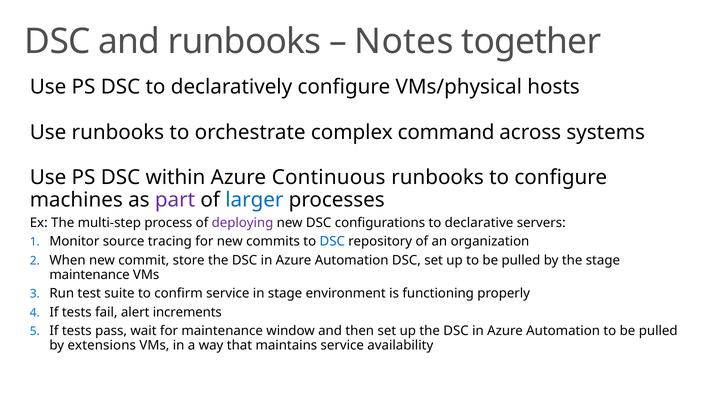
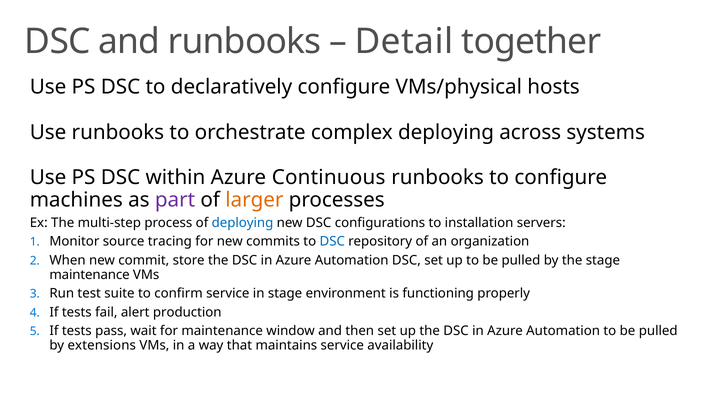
Notes: Notes -> Detail (404, 41)
complex command: command -> deploying (446, 132)
larger colour: blue -> orange (254, 200)
deploying colour: purple -> blue (243, 223)
declarative: declarative -> installation (479, 223)
increments: increments -> production (187, 312)
